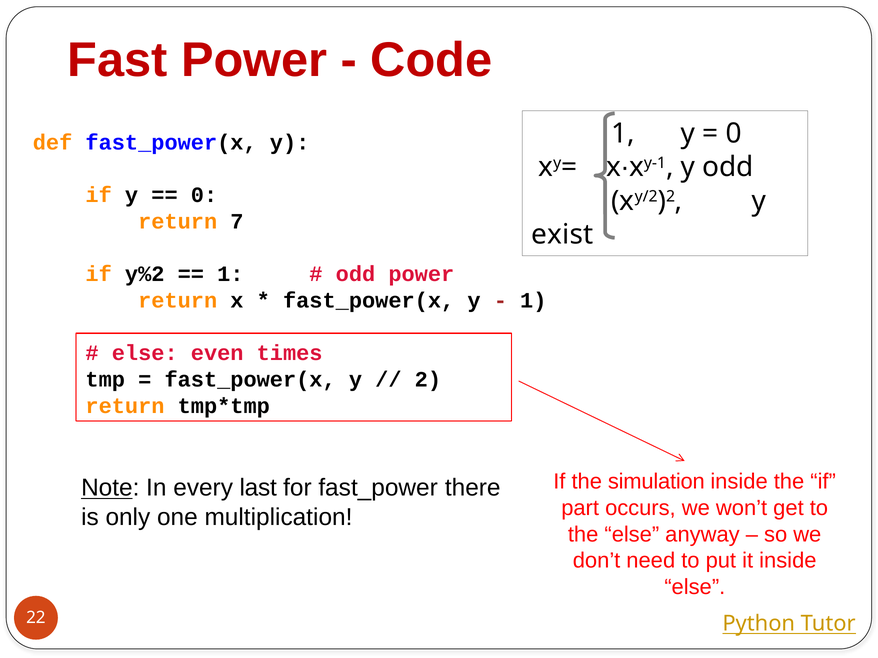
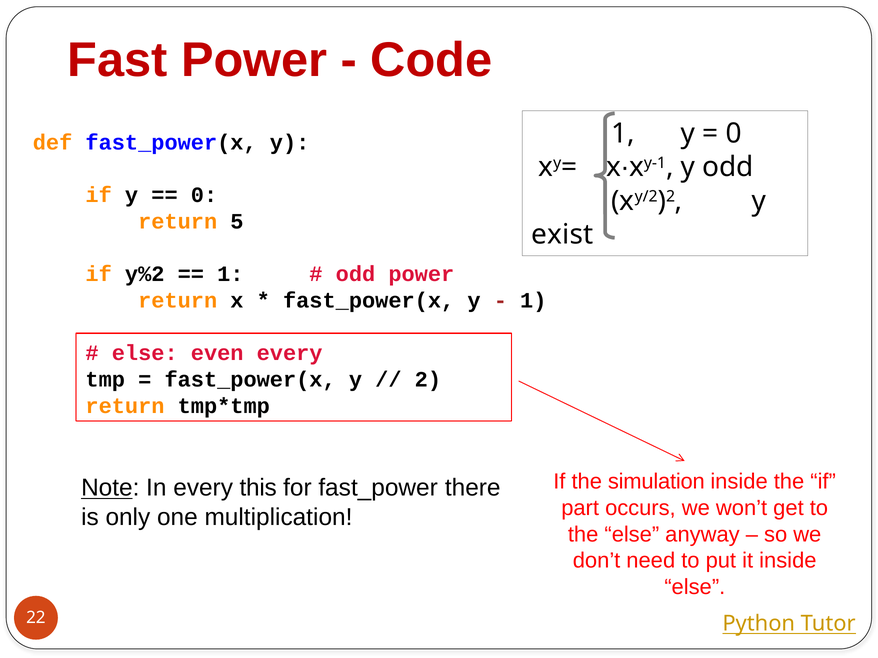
7: 7 -> 5 (237, 222)
even times: times -> every (290, 353)
last: last -> this (258, 488)
